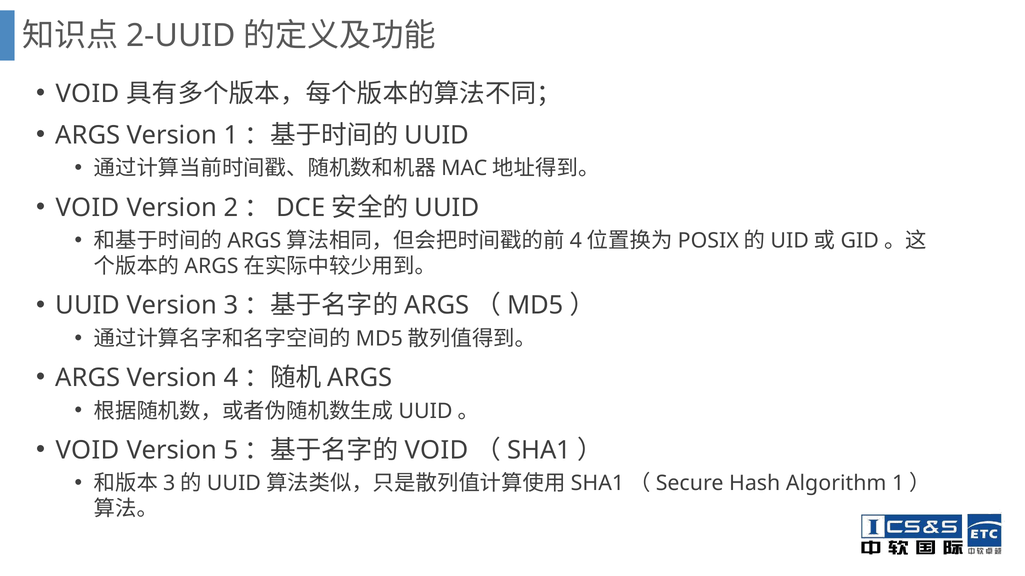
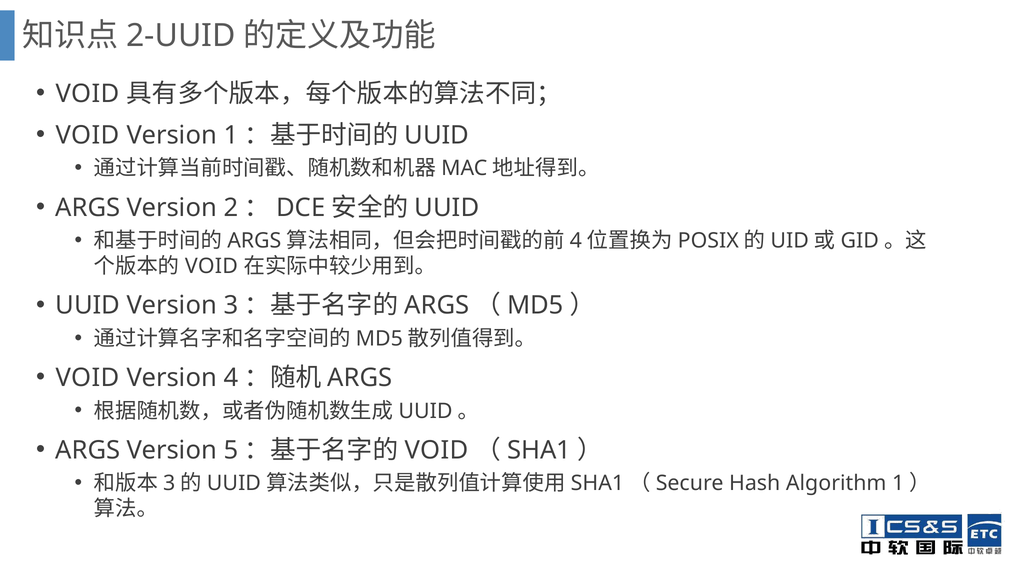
ARGS: ARGS -> VOID (88, 135)
VOID: VOID -> ARGS (88, 208)
ARGS: ARGS -> VOID (211, 267)
ARGS: ARGS -> VOID (88, 378)
VOID: VOID -> ARGS (88, 451)
